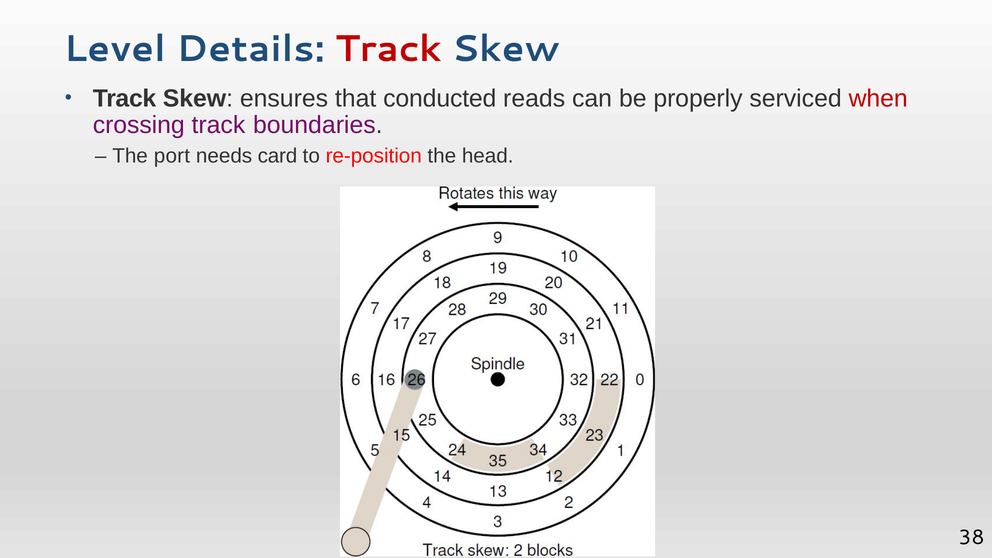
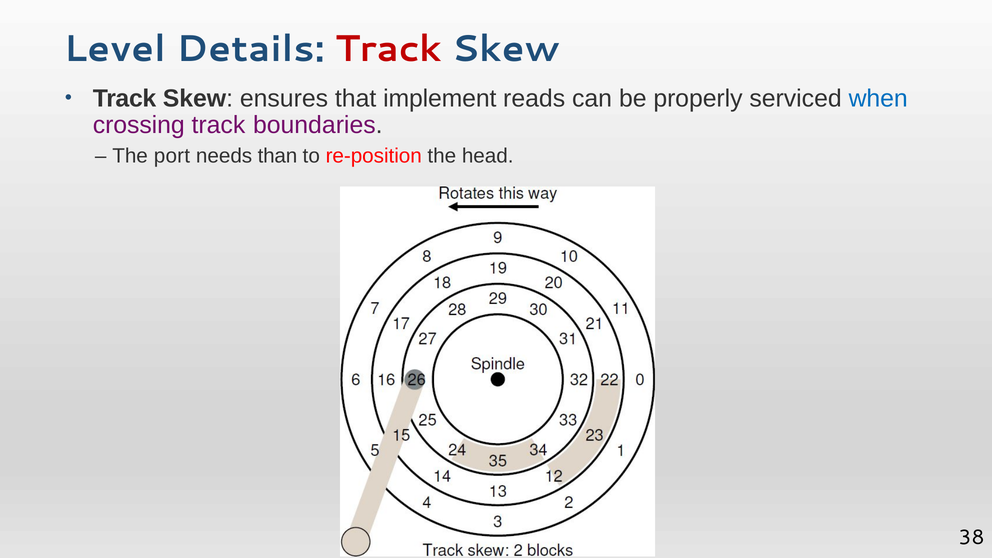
conducted: conducted -> implement (440, 98)
when colour: red -> blue (878, 98)
card: card -> than (277, 156)
